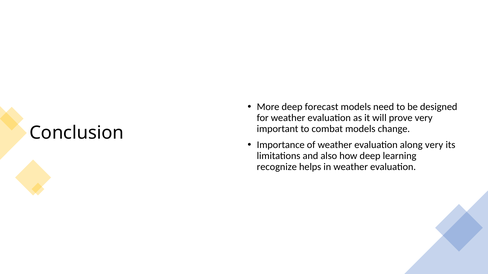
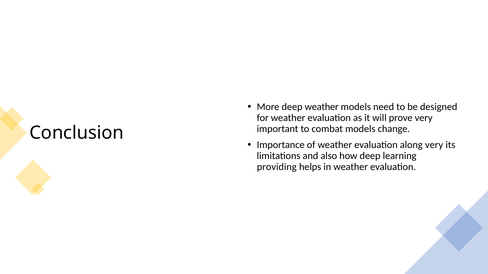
deep forecast: forecast -> weather (322, 107)
recognize: recognize -> providing (277, 167)
